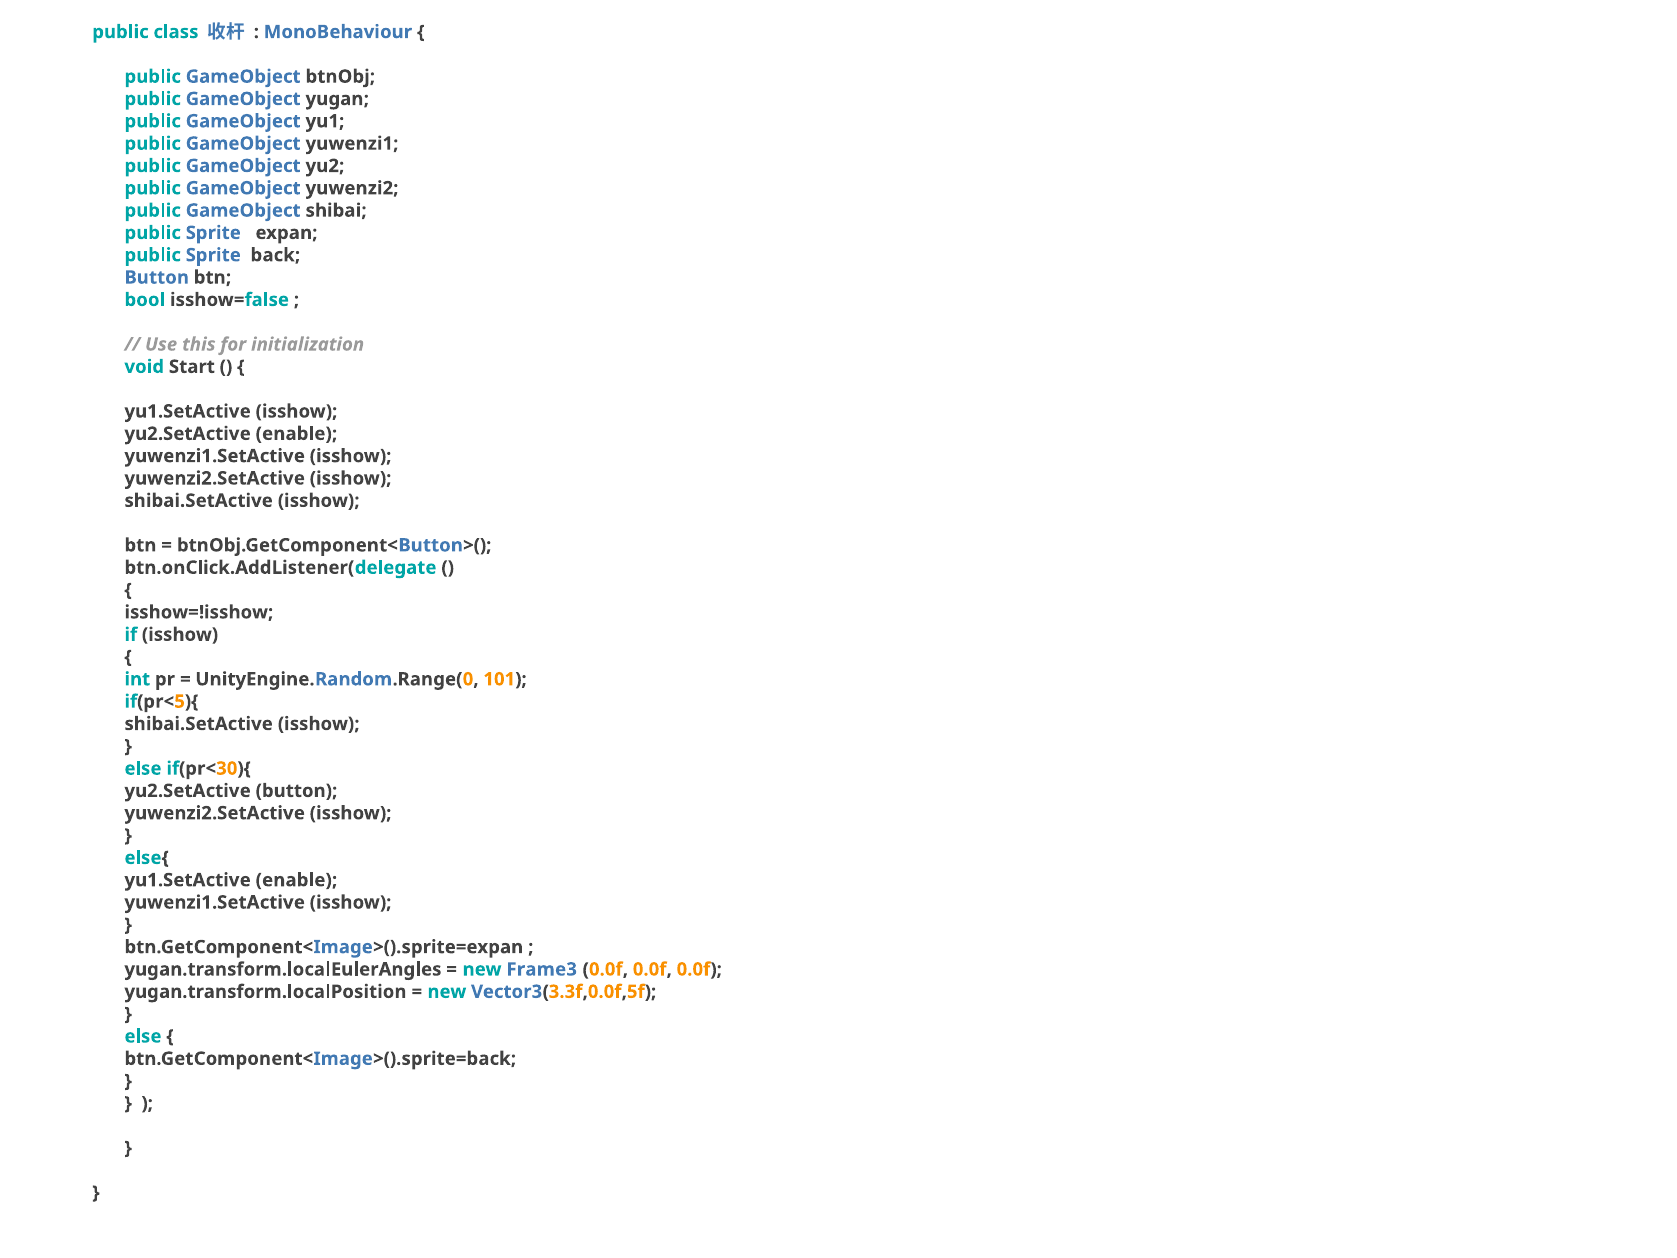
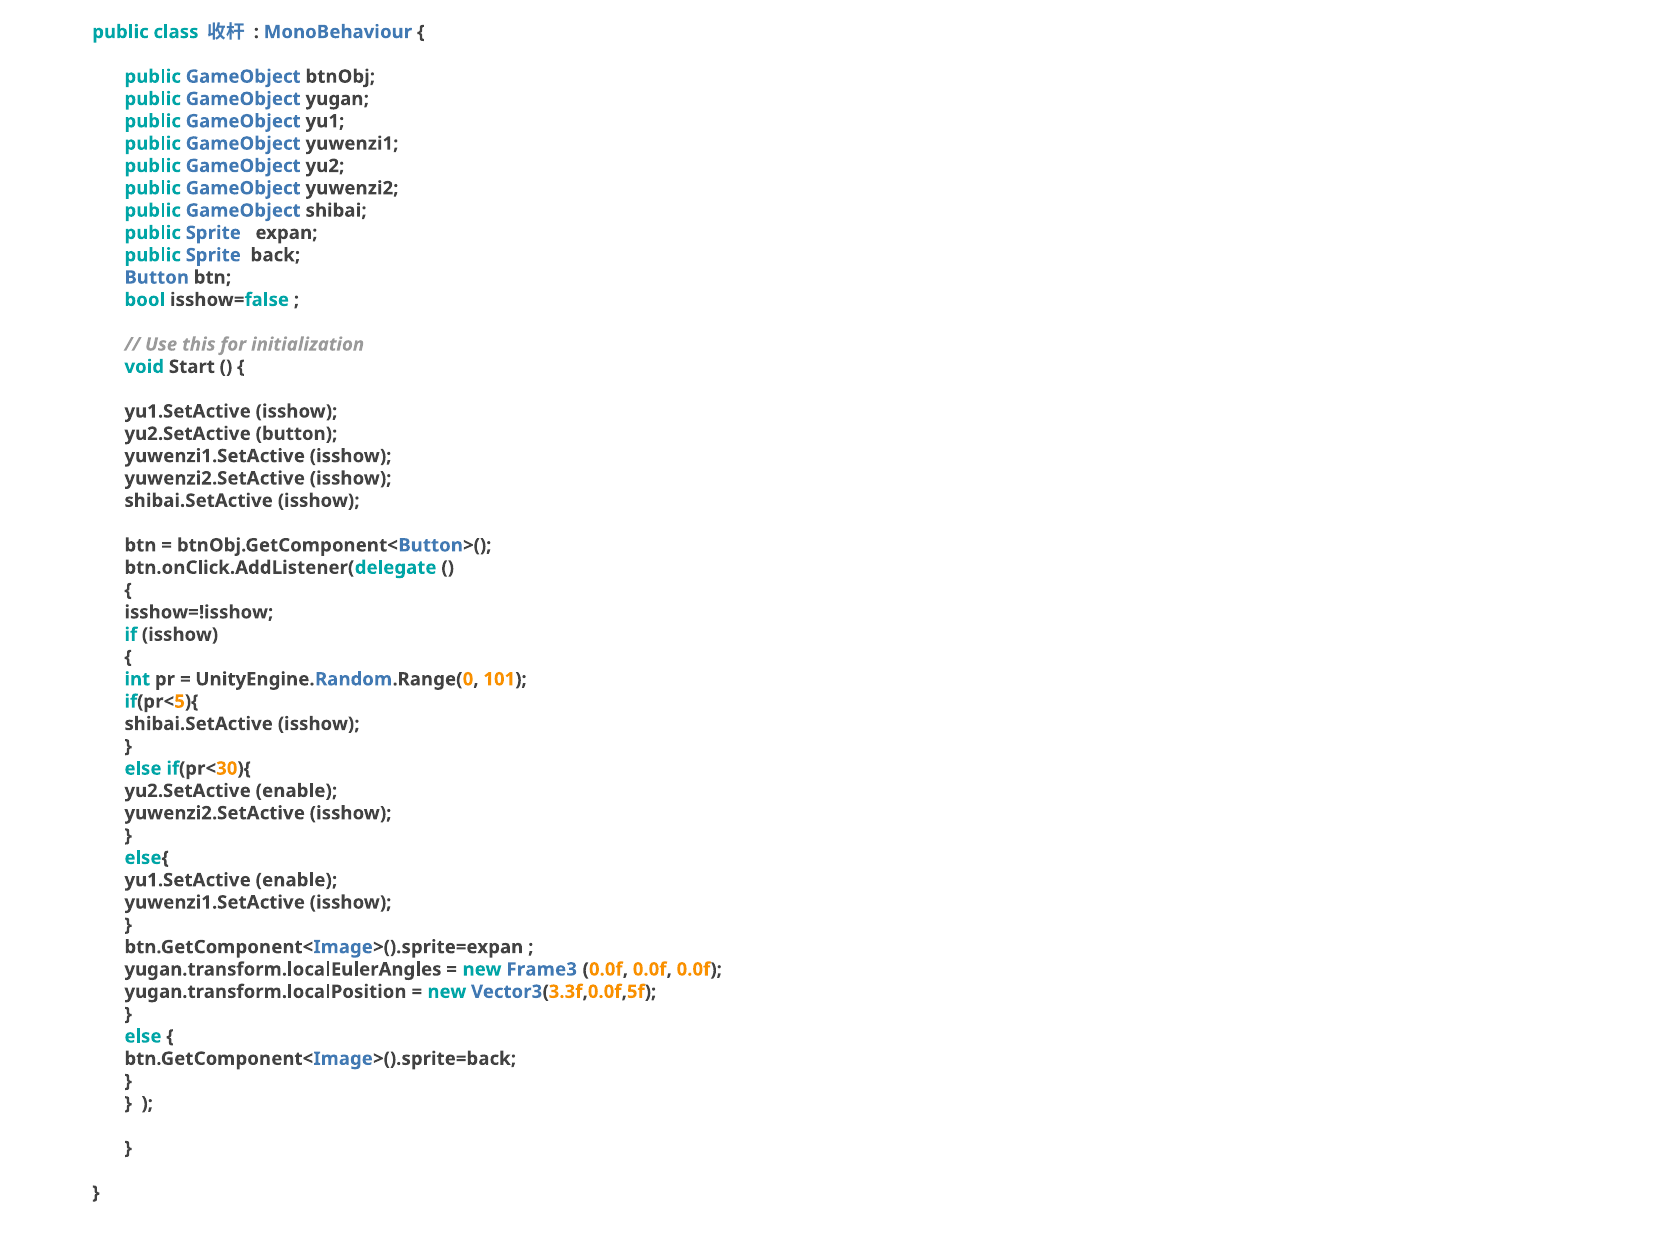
yu2.SetActive enable: enable -> button (296, 434)
yu2.SetActive button: button -> enable (296, 791)
